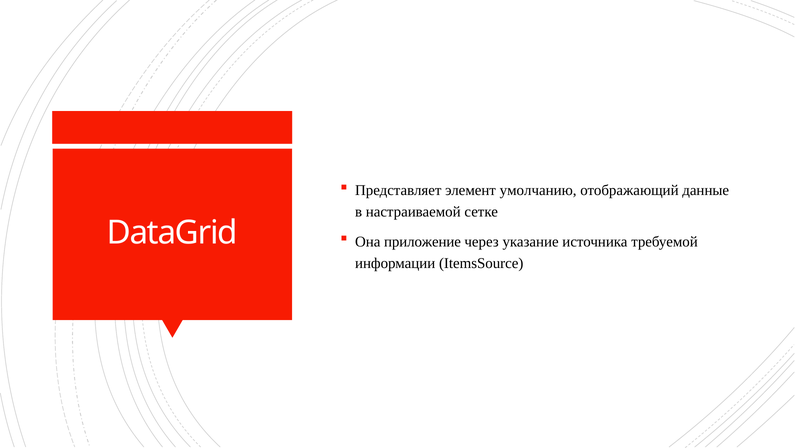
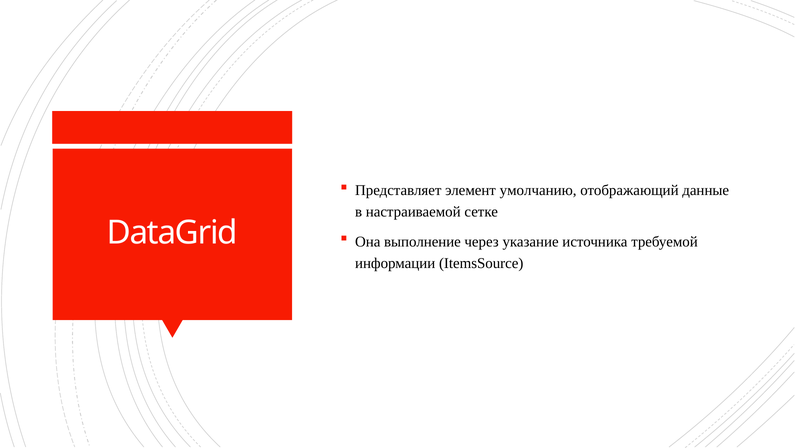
приложение: приложение -> выполнение (422, 241)
